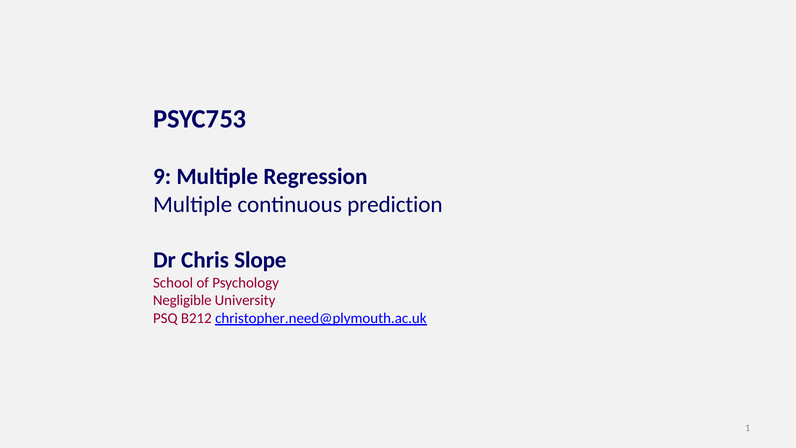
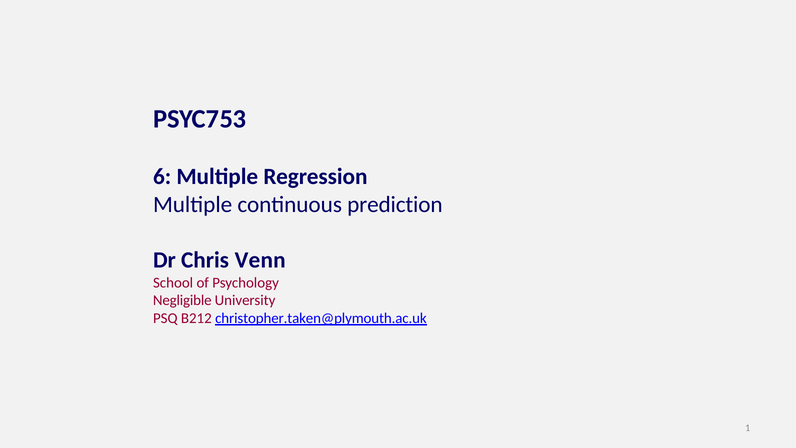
9: 9 -> 6 (162, 176)
Slope: Slope -> Venn (260, 260)
christopher.need@plymouth.ac.uk: christopher.need@plymouth.ac.uk -> christopher.taken@plymouth.ac.uk (321, 318)
